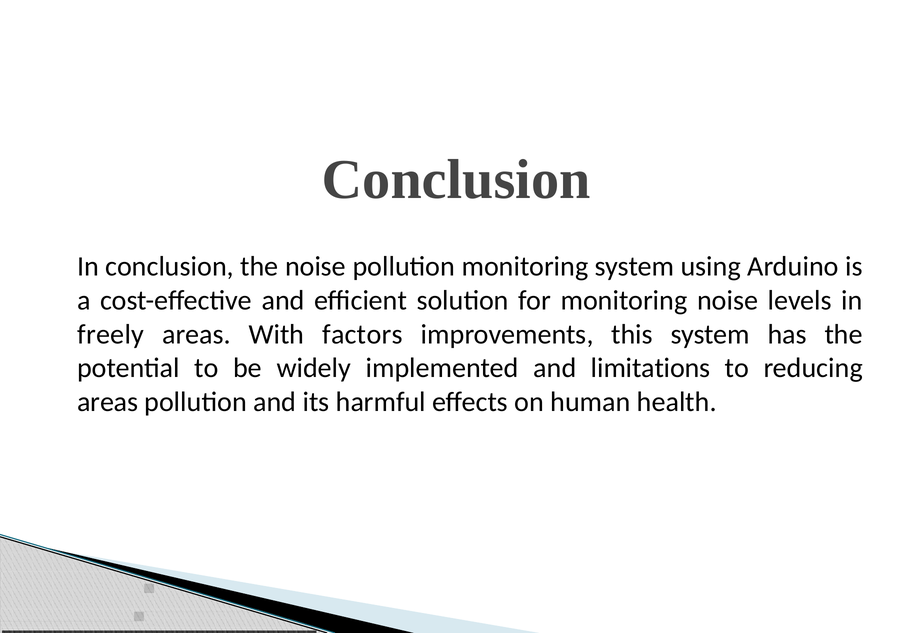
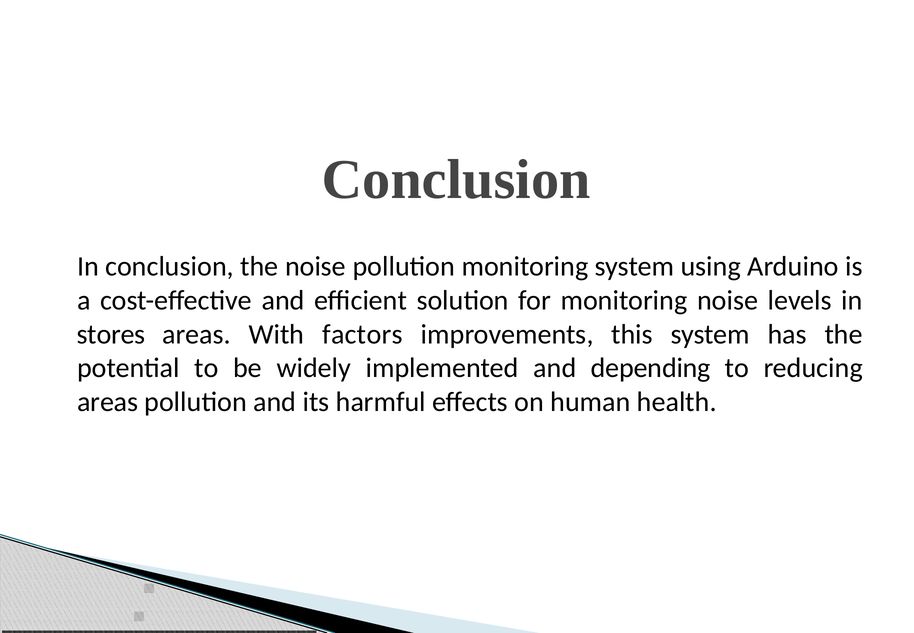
freely: freely -> stores (111, 334)
limitations: limitations -> depending (651, 368)
